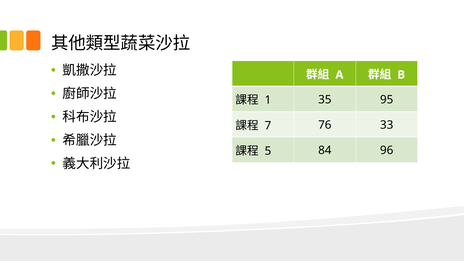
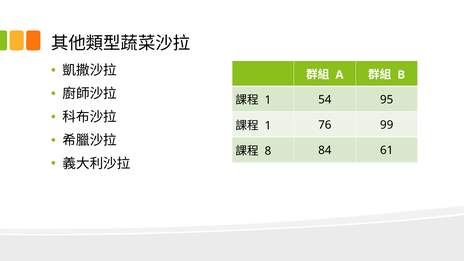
35: 35 -> 54 (325, 100)
7: 7 -> 1 (268, 126)
33: 33 -> 99 (387, 125)
5: 5 -> 8 (268, 151)
96: 96 -> 61 (387, 150)
